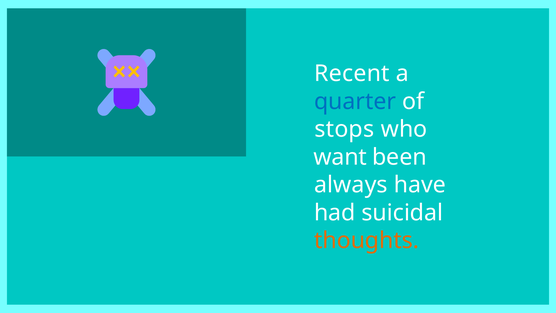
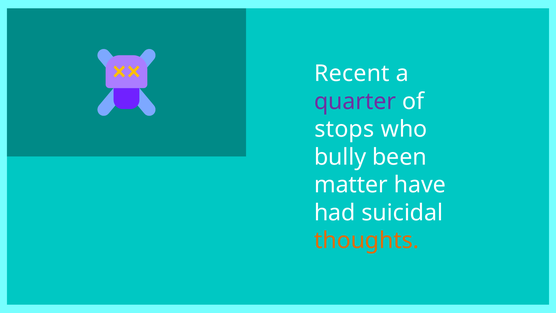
quarter colour: blue -> purple (355, 101)
want: want -> bully (340, 157)
always: always -> matter (351, 185)
